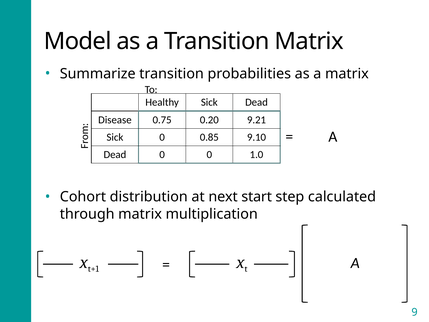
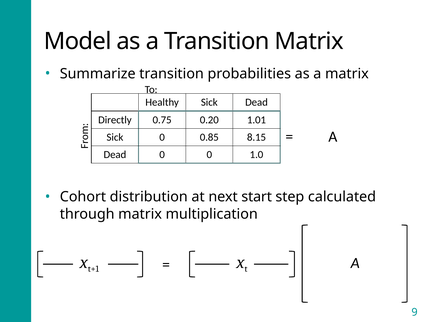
Disease: Disease -> Directly (115, 120)
9.21: 9.21 -> 1.01 (256, 120)
9.10: 9.10 -> 8.15 (256, 137)
